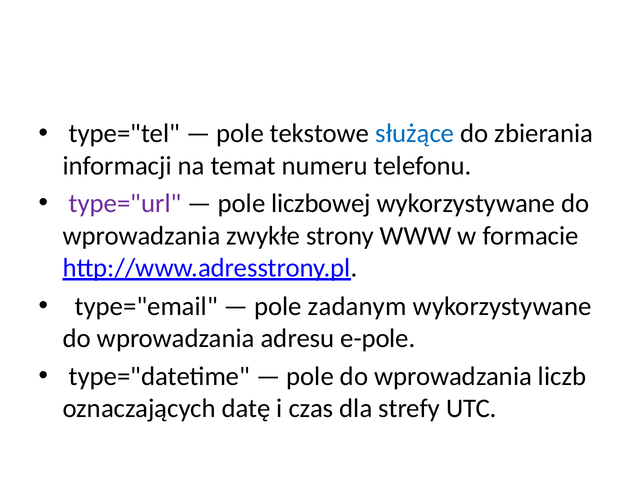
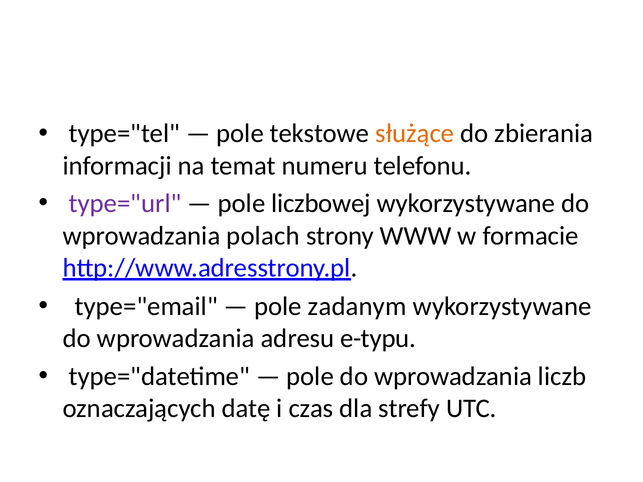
służące colour: blue -> orange (415, 134)
zwykłe: zwykłe -> polach (263, 236)
e-pole: e-pole -> e-typu (378, 339)
